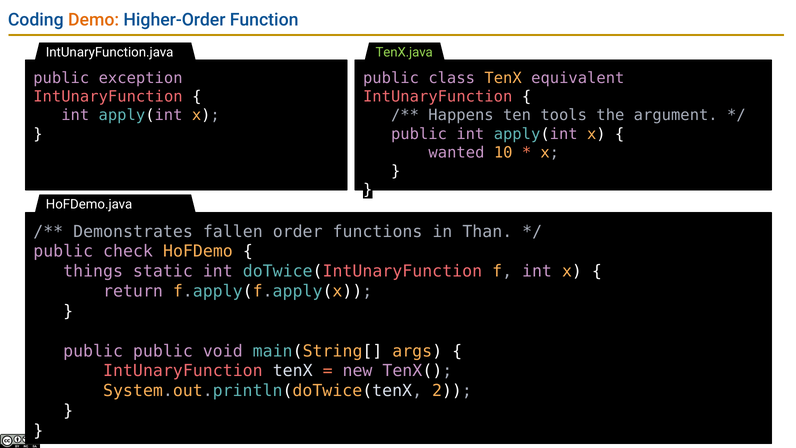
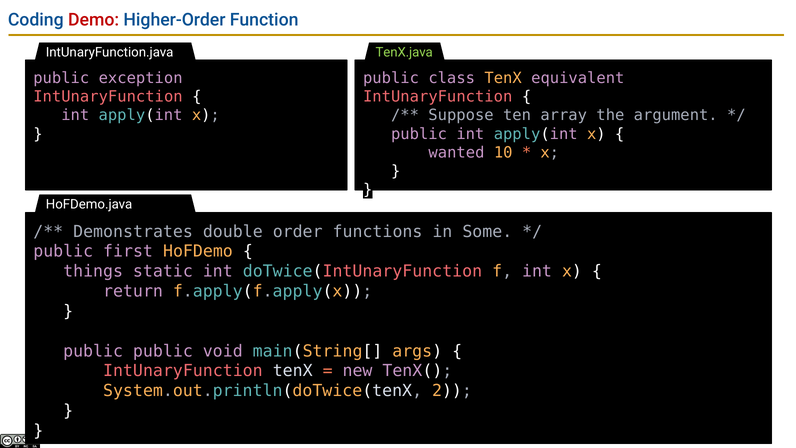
Demo colour: orange -> red (94, 20)
Happens: Happens -> Suppose (461, 115)
tools: tools -> array (564, 115)
fallen: fallen -> double (233, 231)
Than: Than -> Some (487, 231)
check: check -> first (128, 251)
